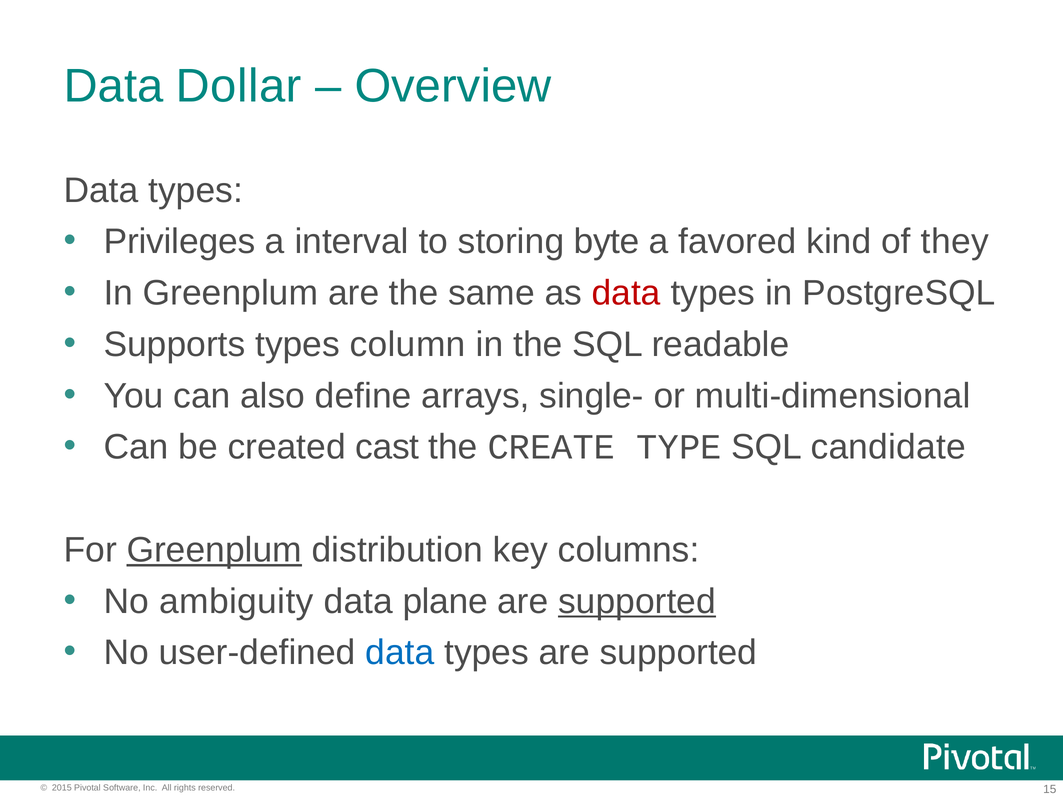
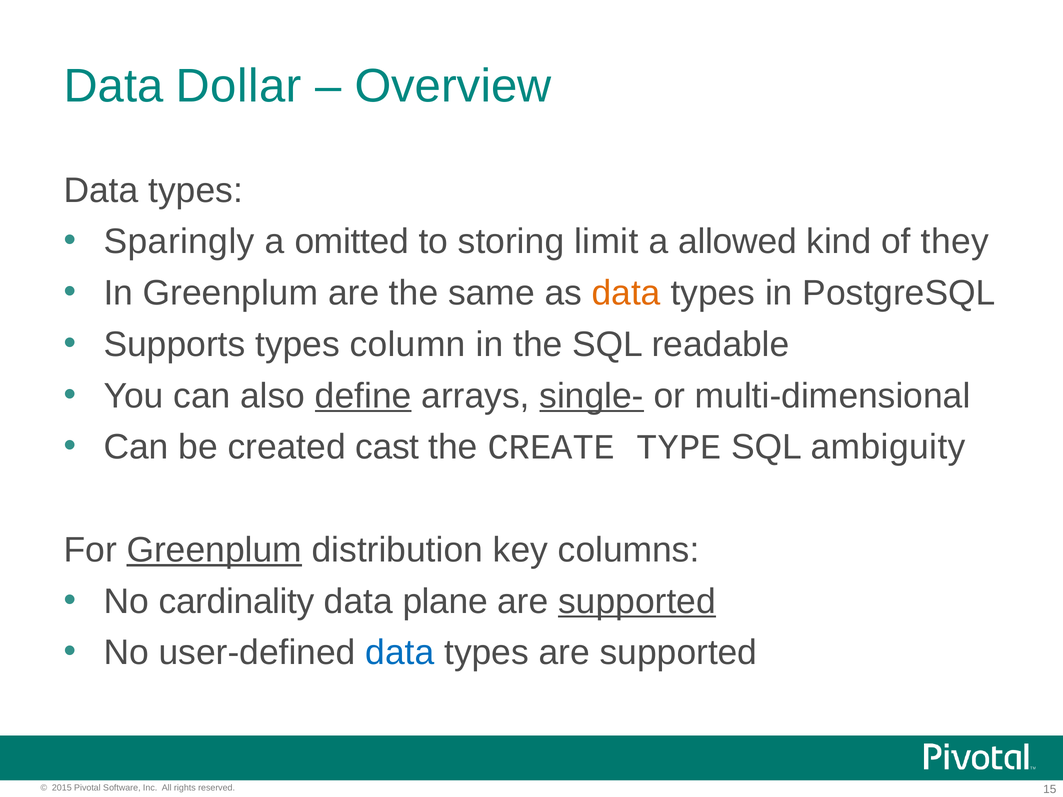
Privileges: Privileges -> Sparingly (179, 242)
interval: interval -> omitted (352, 242)
byte: byte -> limit (606, 242)
favored: favored -> allowed (738, 242)
data colour: red -> orange (626, 293)
define underline: none -> present (363, 396)
single- underline: none -> present (592, 396)
candidate: candidate -> ambiguity (888, 447)
ambiguity: ambiguity -> cardinality (237, 602)
